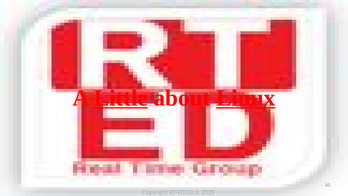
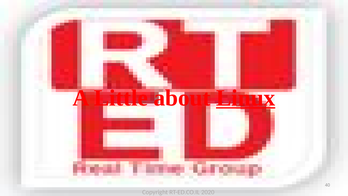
Little underline: present -> none (121, 98)
